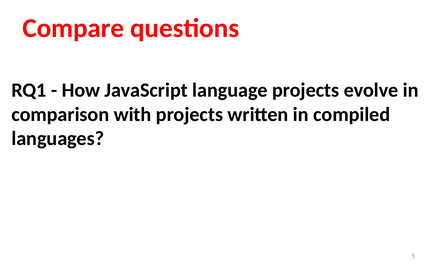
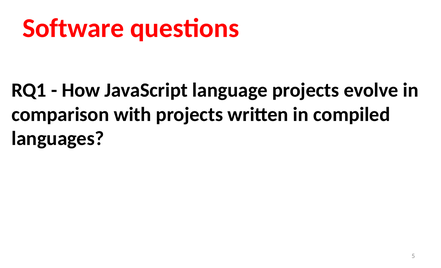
Compare: Compare -> Software (73, 28)
